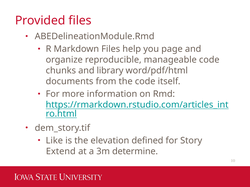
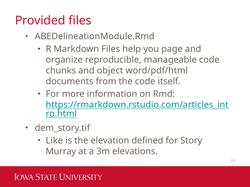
library: library -> object (110, 71)
Extend: Extend -> Murray (61, 152)
determine: determine -> elevations (135, 152)
